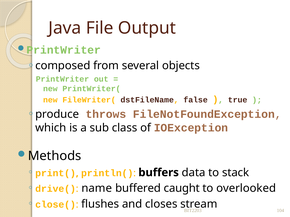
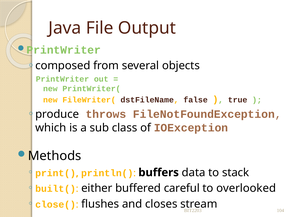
drive(: drive( -> built( (56, 189)
name: name -> either (97, 189)
caught: caught -> careful (182, 189)
